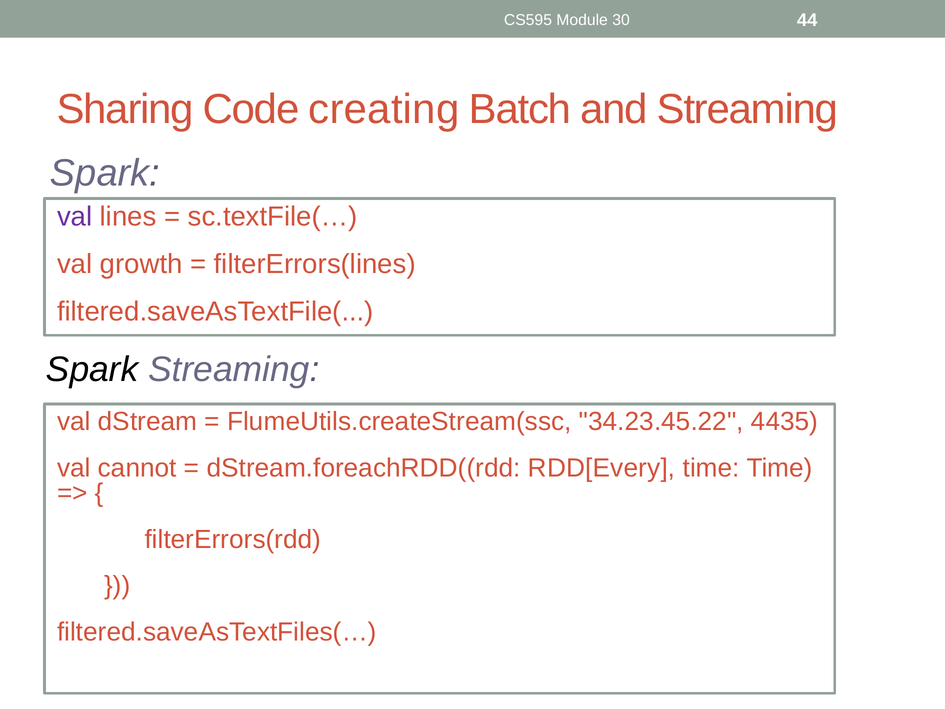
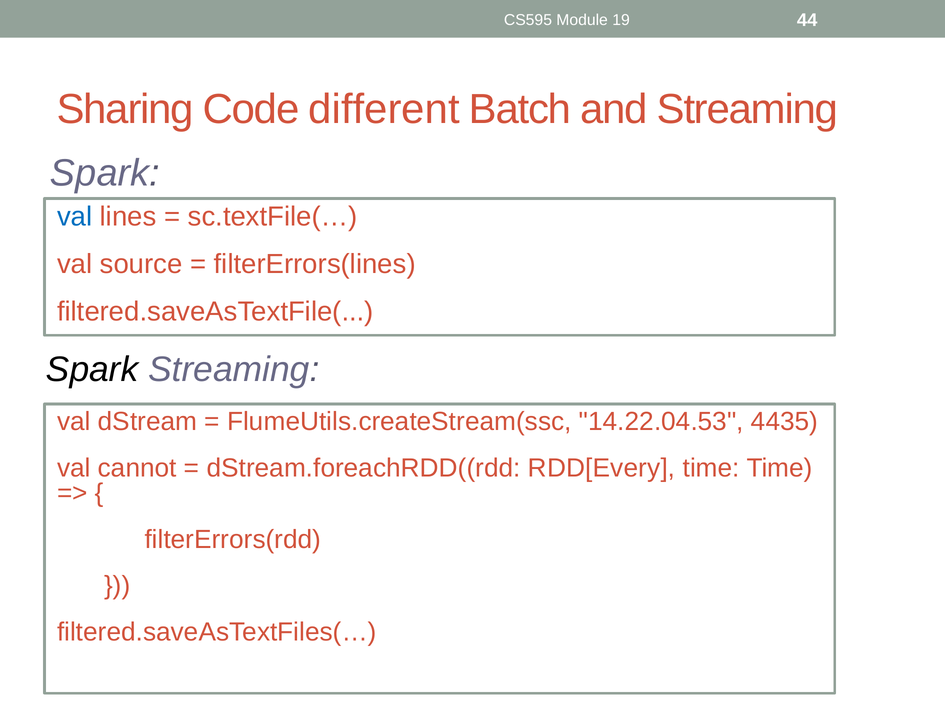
30: 30 -> 19 (621, 20)
creating: creating -> different (384, 109)
val colour: purple -> blue (75, 217)
growth: growth -> source (141, 264)
34.23.45.22: 34.23.45.22 -> 14.22.04.53 (661, 422)
